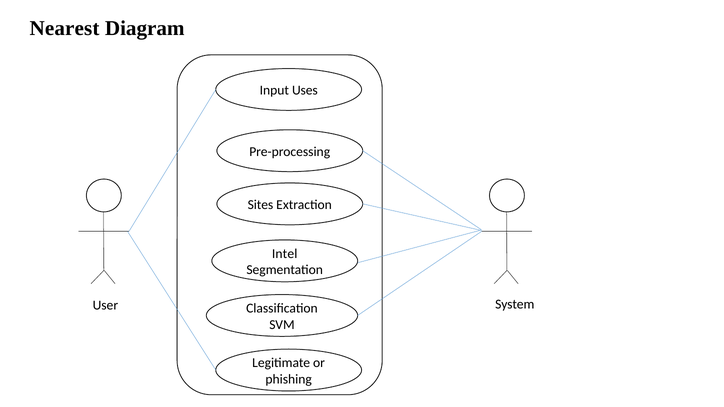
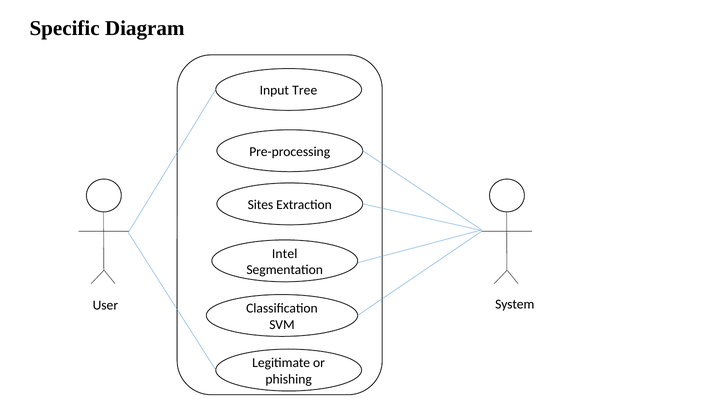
Nearest: Nearest -> Specific (65, 28)
Uses: Uses -> Tree (305, 90)
